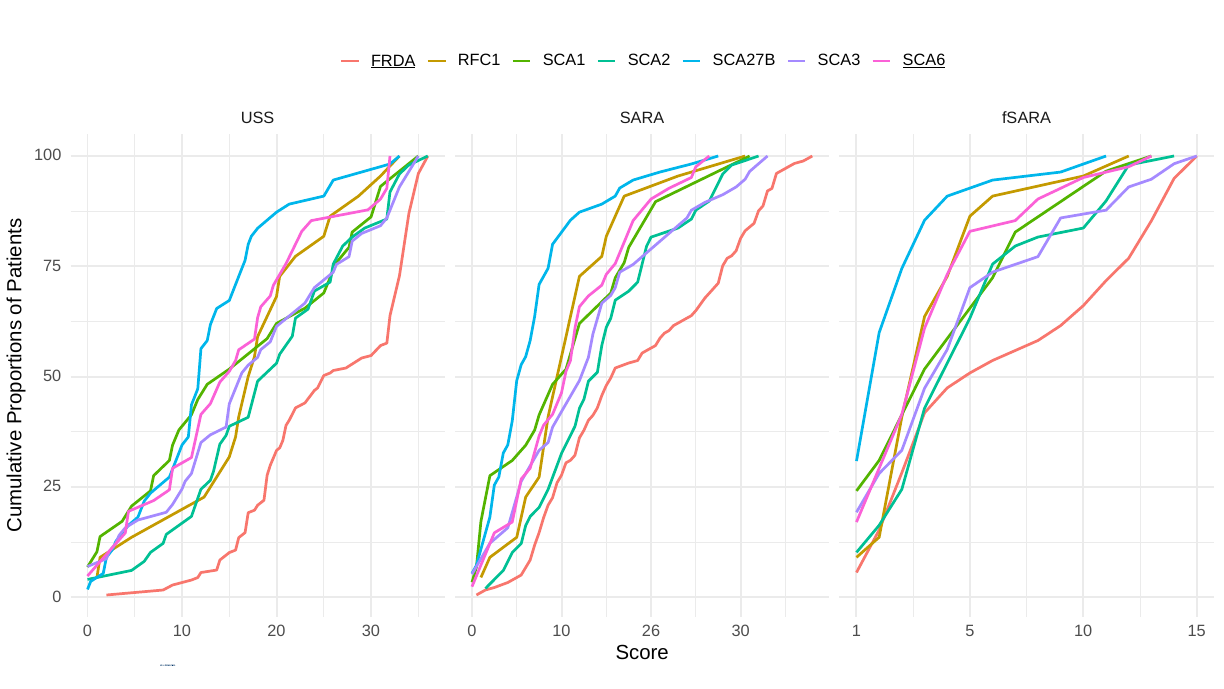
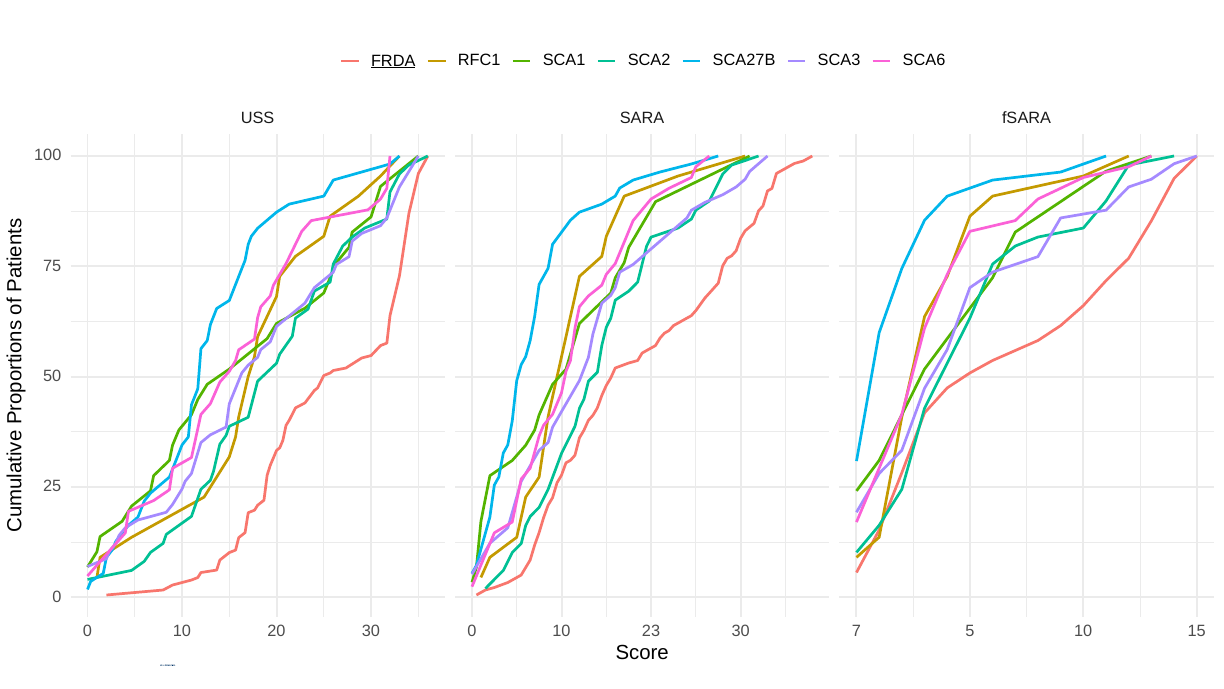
SCA6 underline: present -> none (924, 60)
26: 26 -> 23 (651, 631)
1: 1 -> 7 (857, 631)
